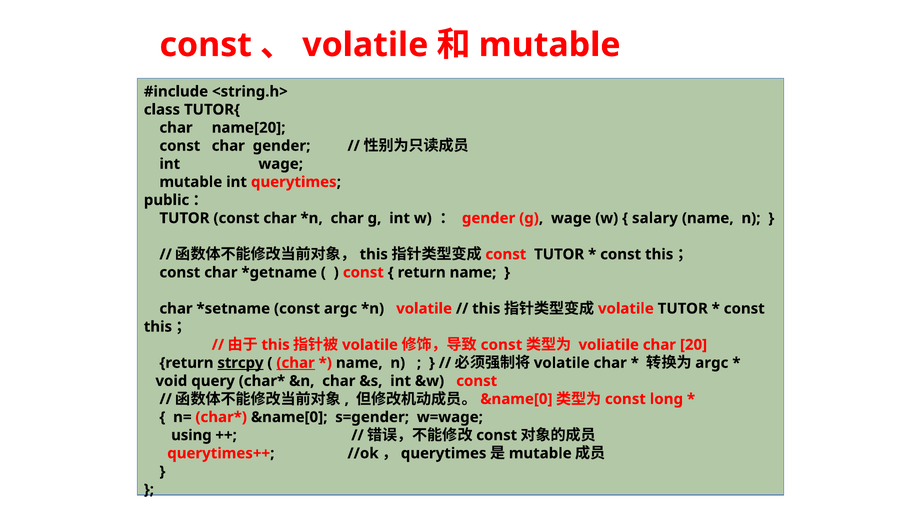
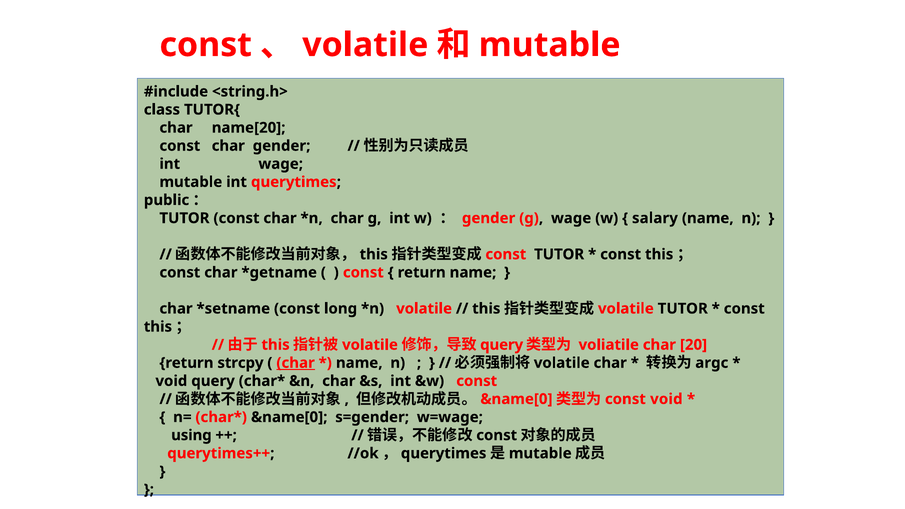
const argc: argc -> long (341, 309)
const: const -> query (502, 345)
strcpy underline: present -> none (240, 363)
const long: long -> void (666, 399)
